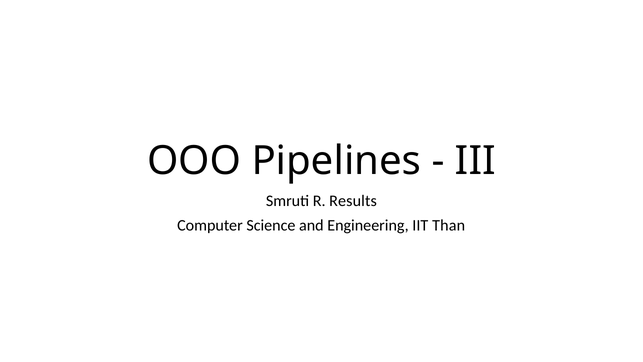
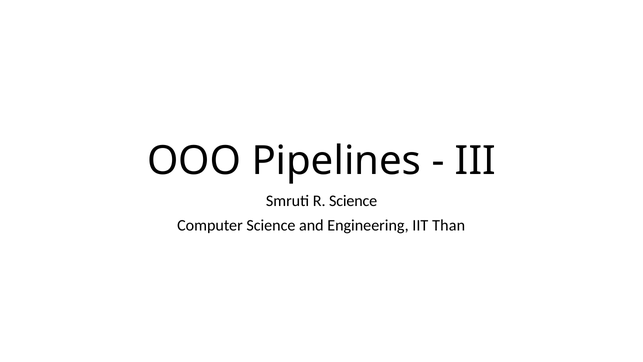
R Results: Results -> Science (353, 201)
